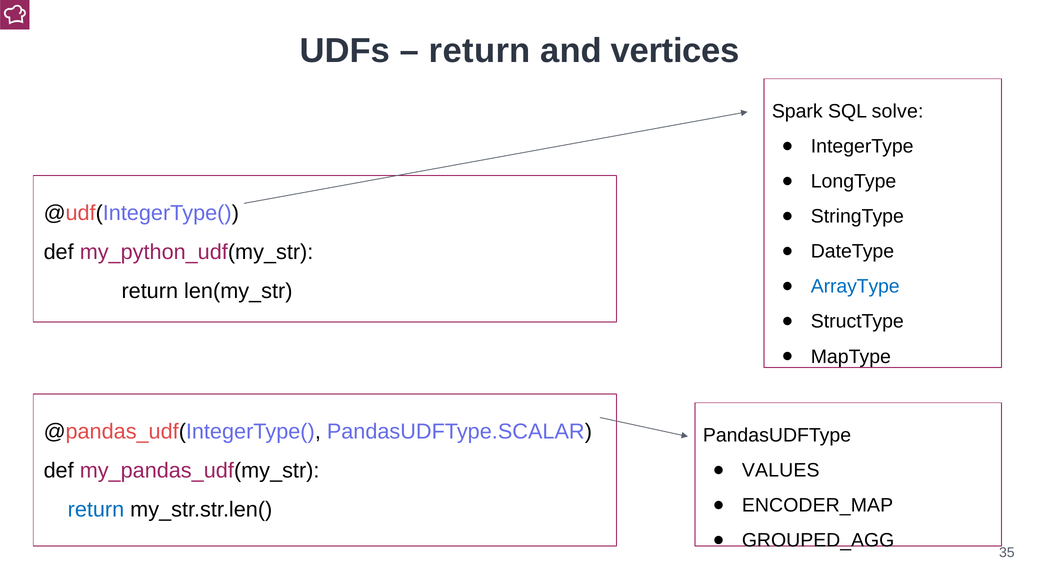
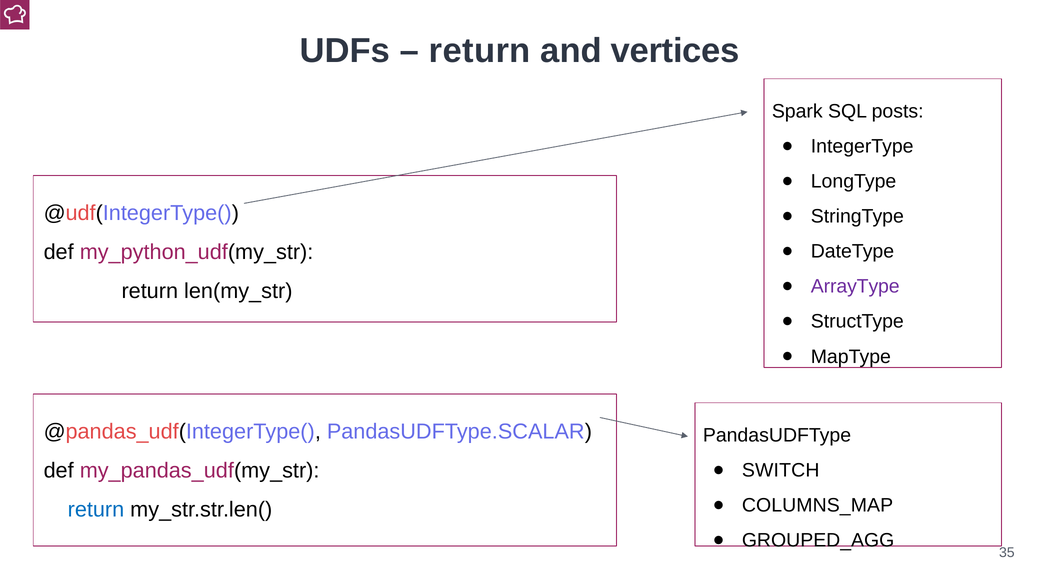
solve: solve -> posts (898, 111)
ArrayType colour: blue -> purple (855, 287)
VALUES: VALUES -> SWITCH (781, 471)
ENCODER_MAP: ENCODER_MAP -> COLUMNS_MAP (818, 506)
